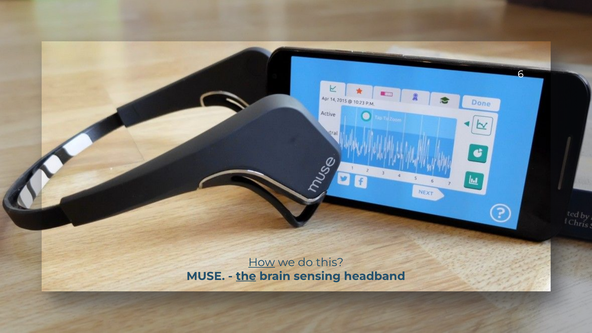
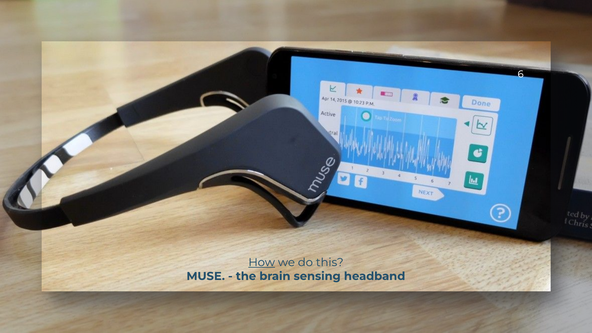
the underline: present -> none (246, 276)
